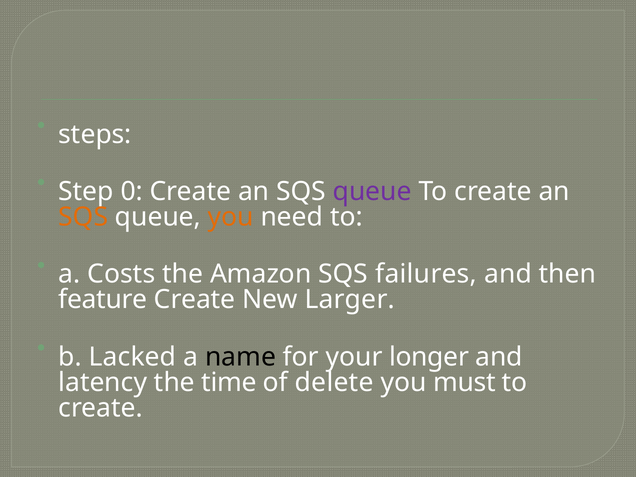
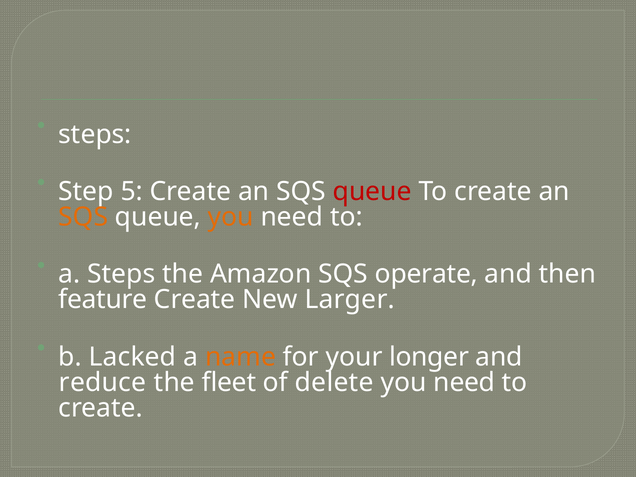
0: 0 -> 5 (132, 192)
queue colour: purple -> red (372, 192)
a Costs: Costs -> Steps (121, 274)
failures: failures -> operate (426, 274)
name colour: black -> orange (241, 357)
latency: latency -> reduce (103, 382)
time: time -> fleet (229, 382)
must: must -> need (464, 382)
